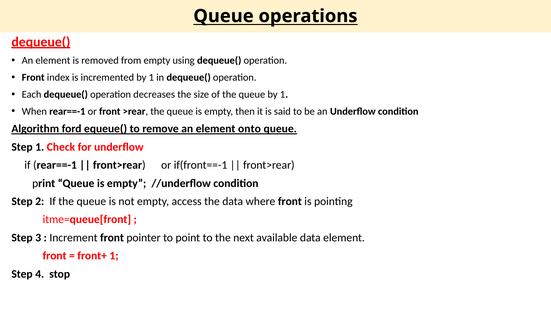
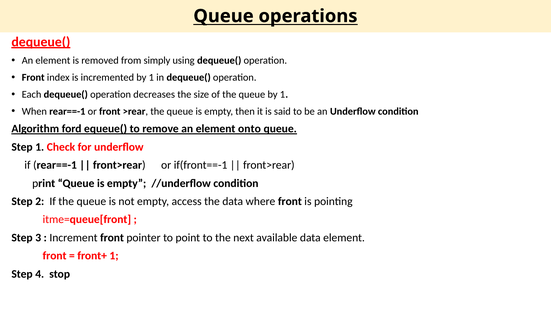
from empty: empty -> simply (157, 61)
